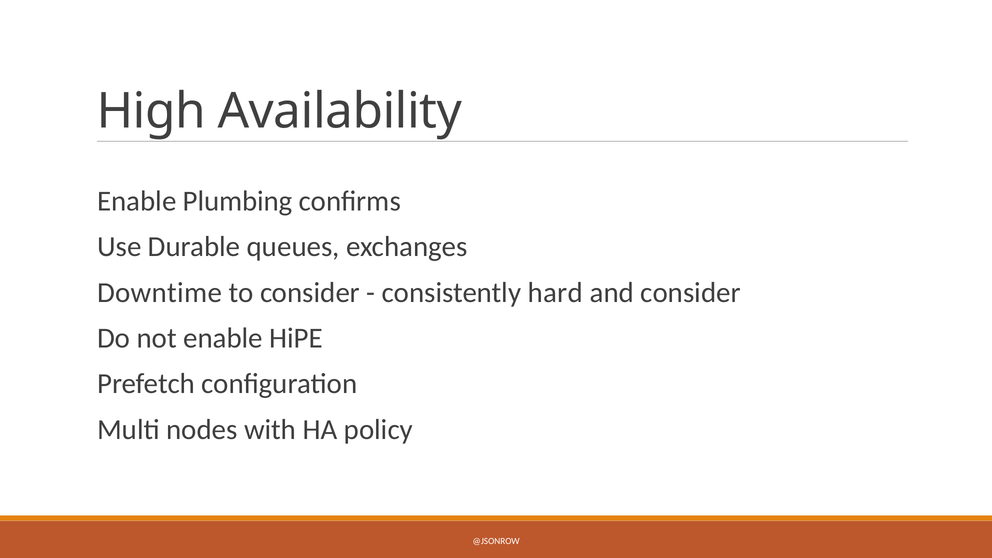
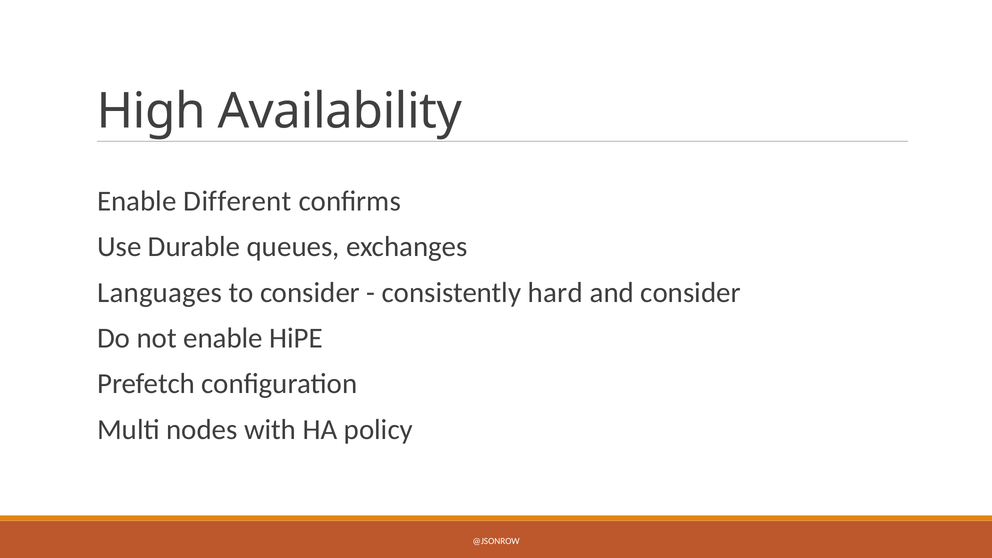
Plumbing: Plumbing -> Different (237, 201)
Downtime: Downtime -> Languages (160, 293)
